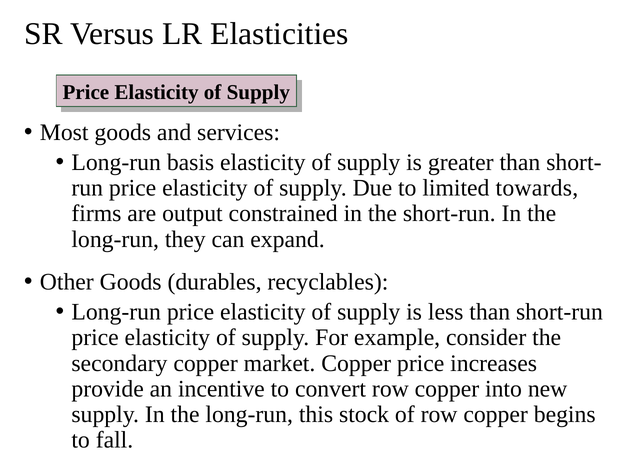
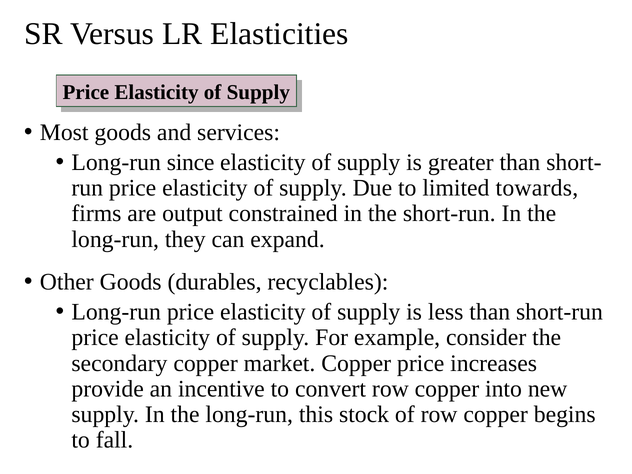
basis: basis -> since (191, 162)
